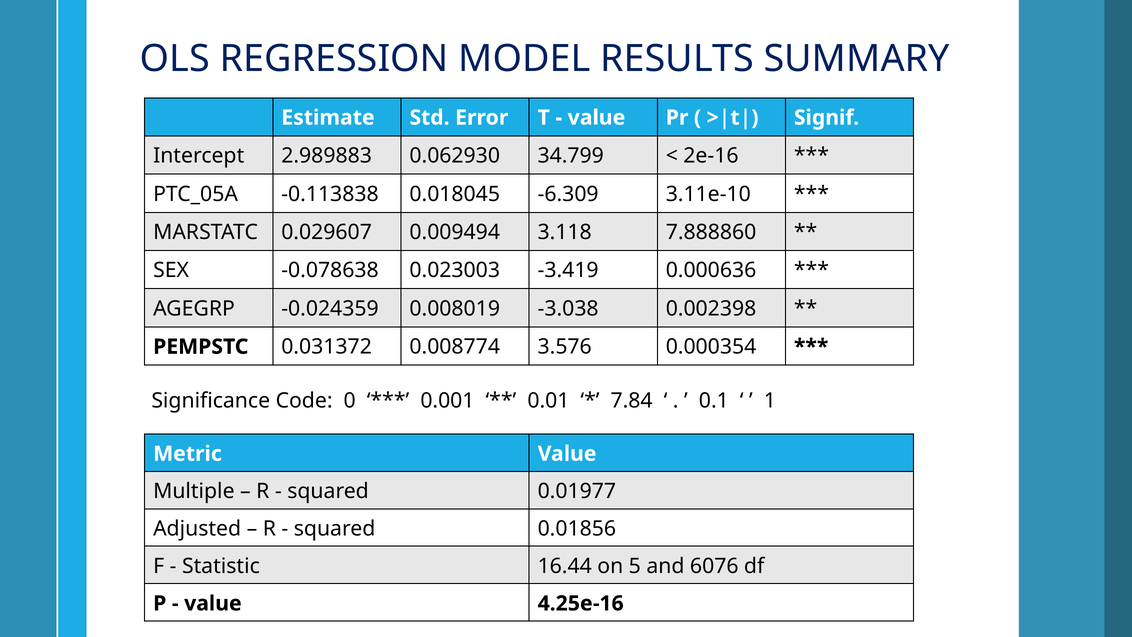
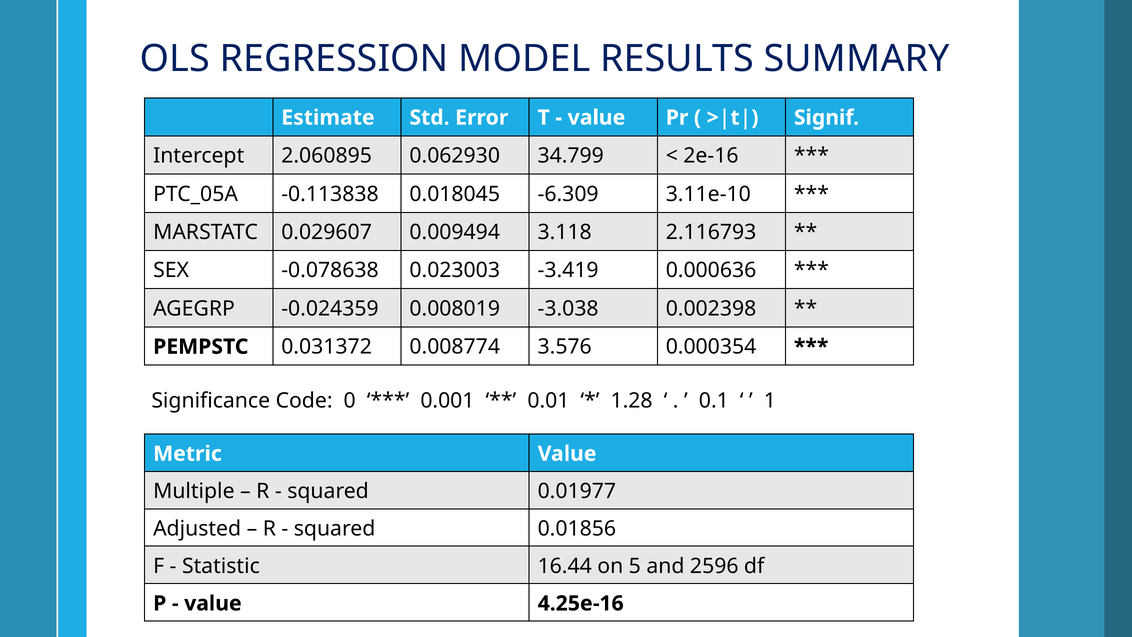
2.989883: 2.989883 -> 2.060895 (327, 156)
7.888860: 7.888860 -> 2.116793 (711, 232)
7.84: 7.84 -> 1.28 (632, 401)
6076: 6076 -> 2596 (714, 566)
